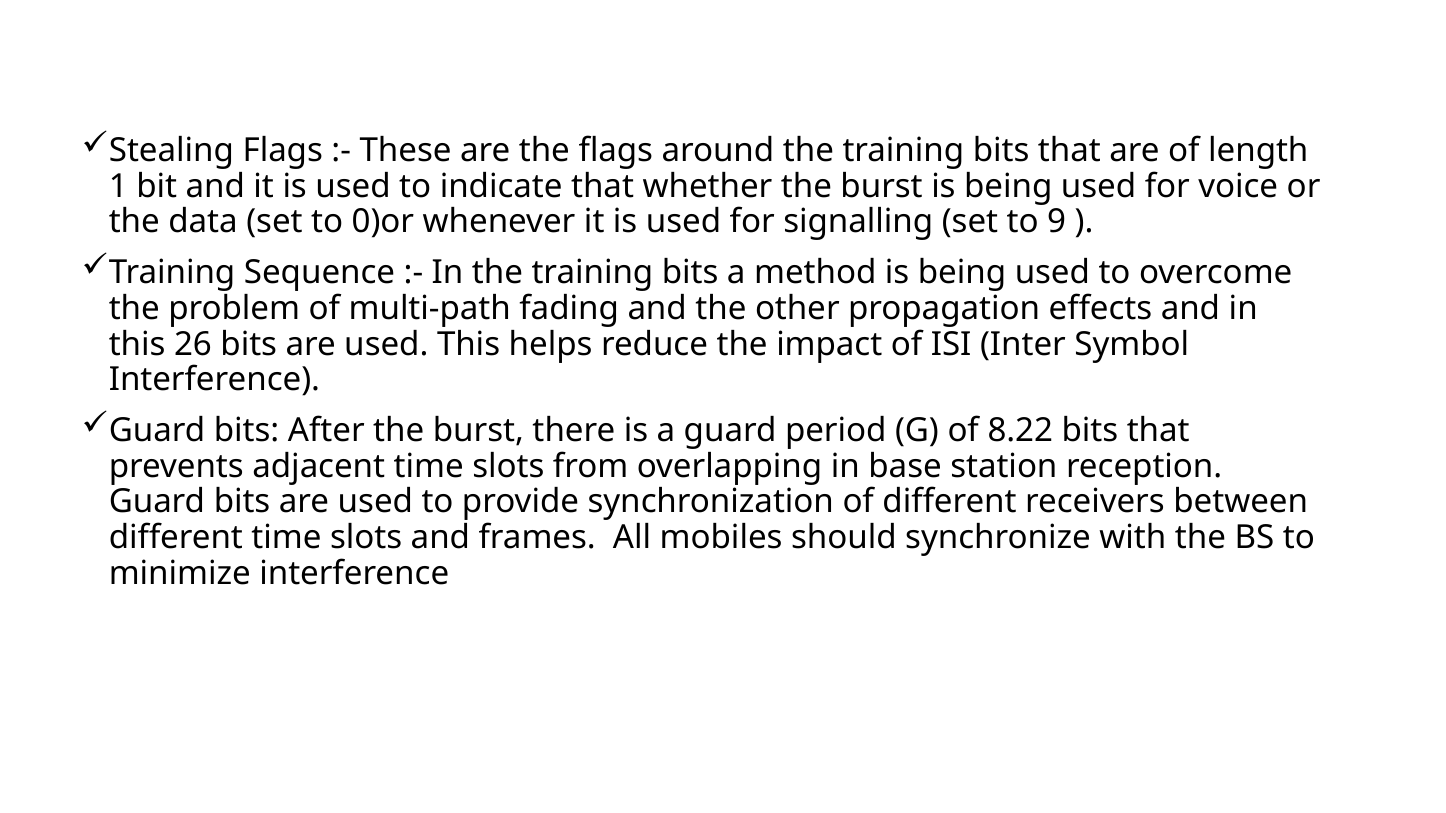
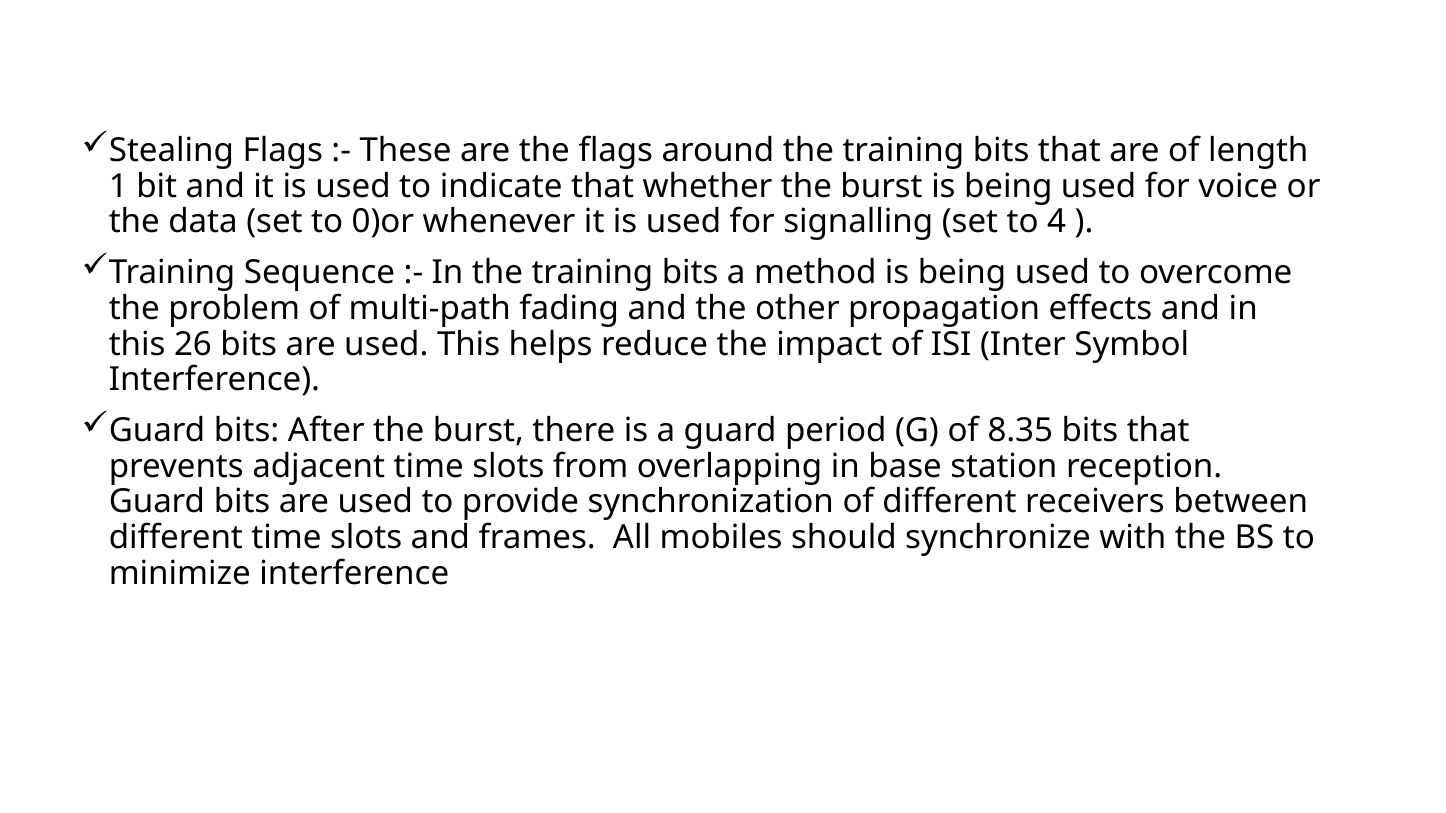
9: 9 -> 4 (1057, 222)
8.22: 8.22 -> 8.35 (1020, 431)
